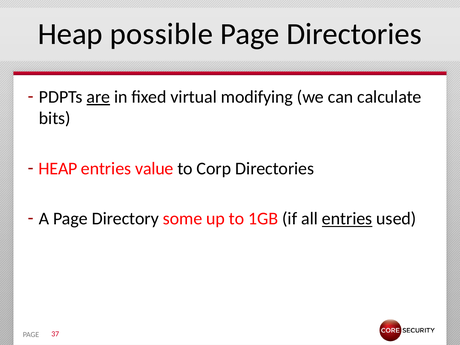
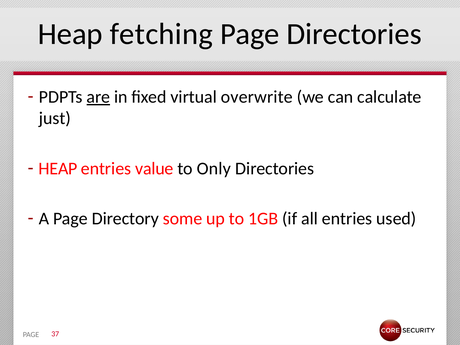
possible: possible -> fetching (161, 34)
modifying: modifying -> overwrite (257, 97)
bits: bits -> just (55, 118)
Corp: Corp -> Only (214, 169)
entries underline: present -> none (347, 219)
